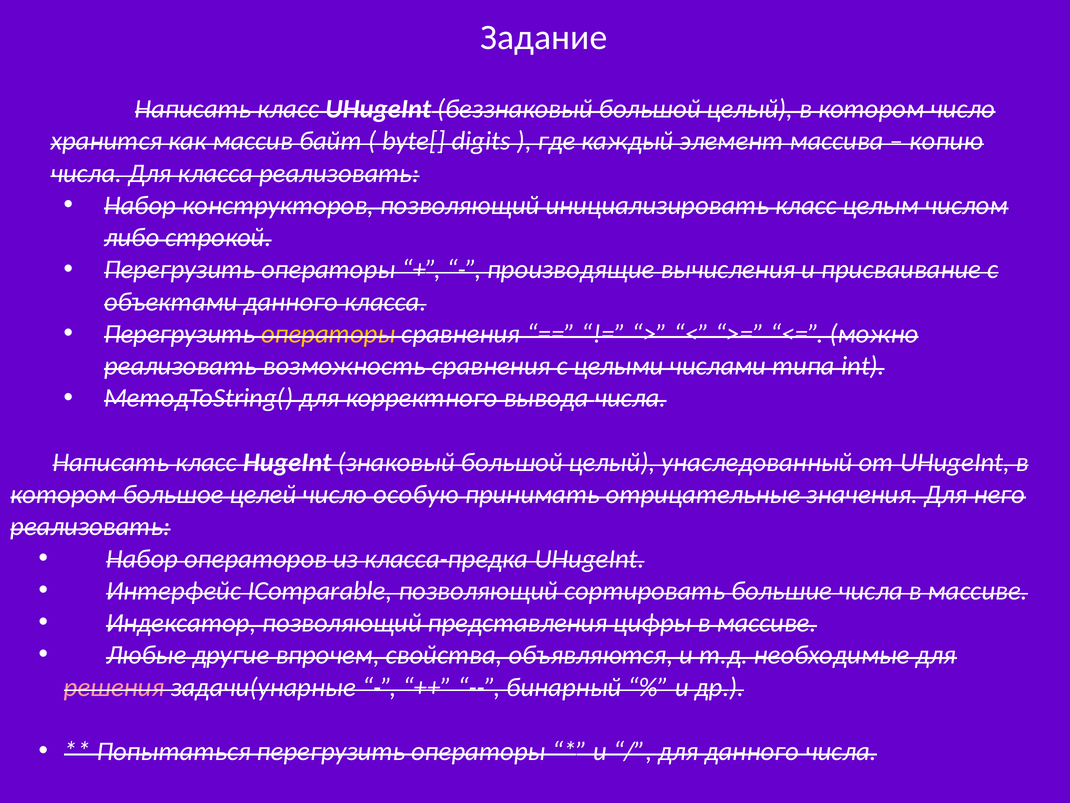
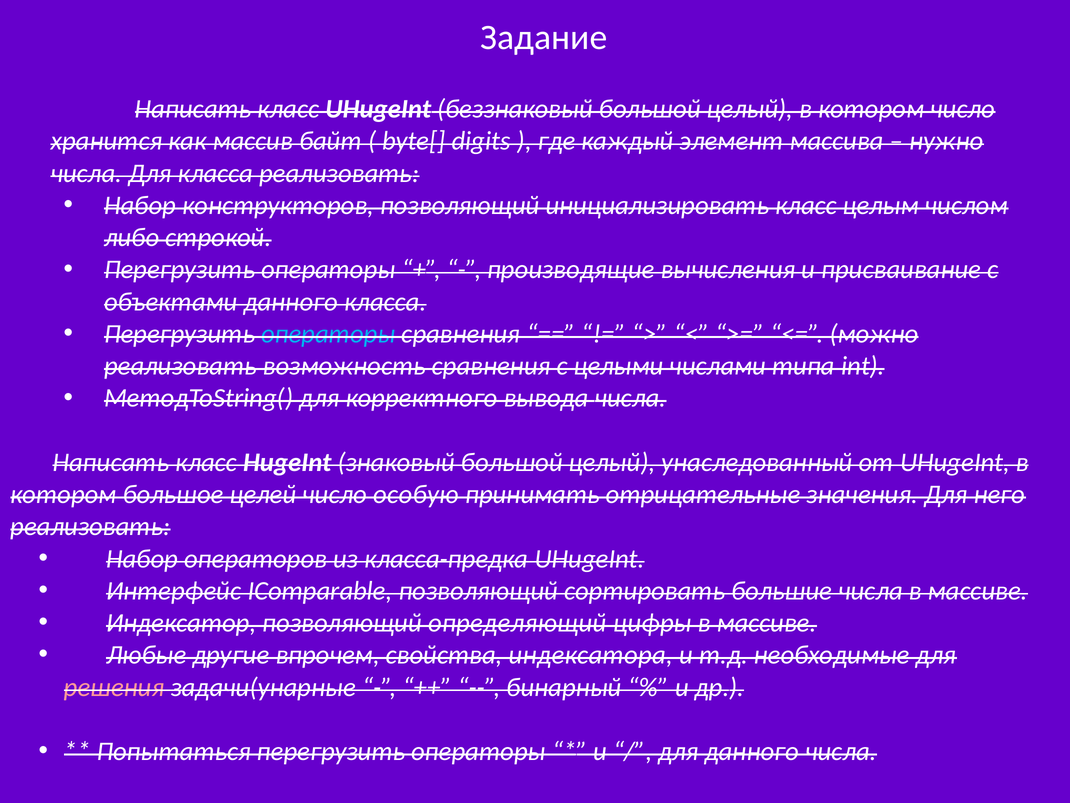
копию: копию -> нужно (946, 141)
операторы colour: yellow -> light blue (328, 334)
представления: представления -> определяющий (517, 623)
объявляются: объявляются -> индексатора (591, 655)
